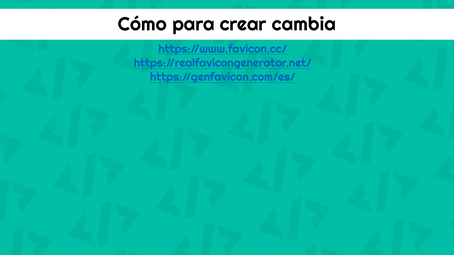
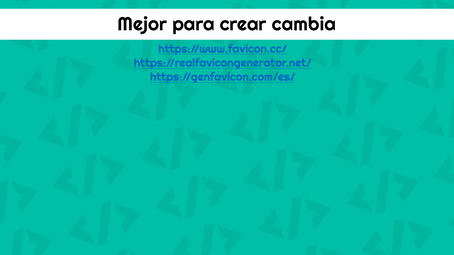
Cómo: Cómo -> Mejor (142, 24)
